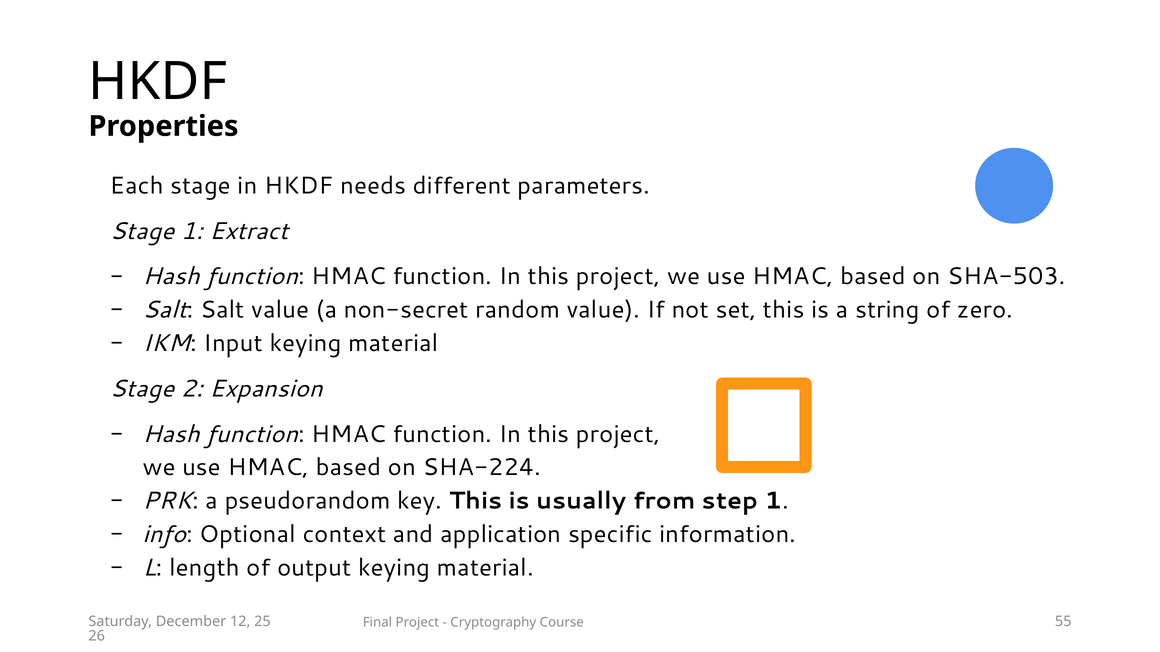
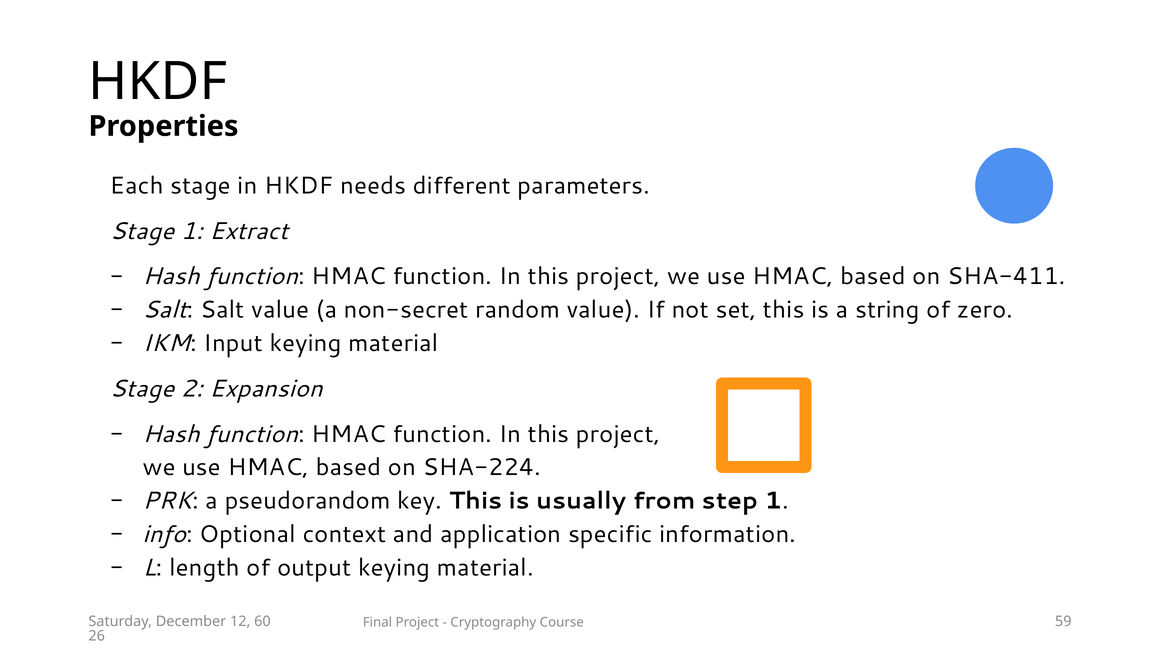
SHA-503: SHA-503 -> SHA-411 (1006, 277)
25: 25 -> 60 (262, 622)
55: 55 -> 59 (1063, 622)
